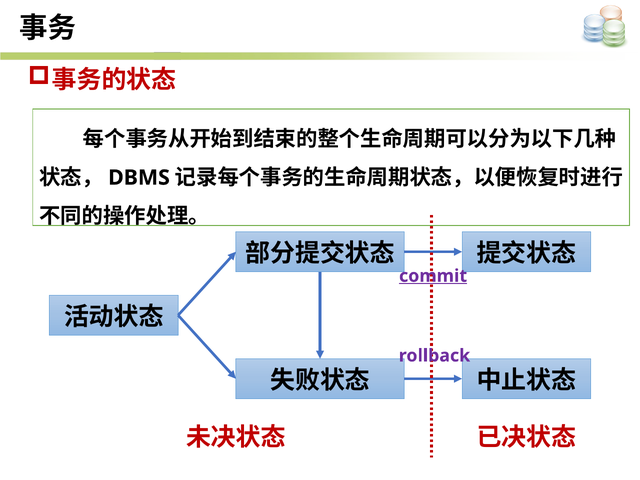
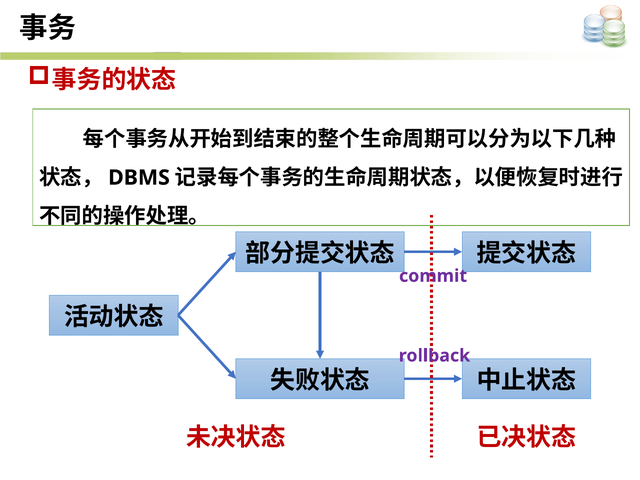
commit underline: present -> none (433, 276)
